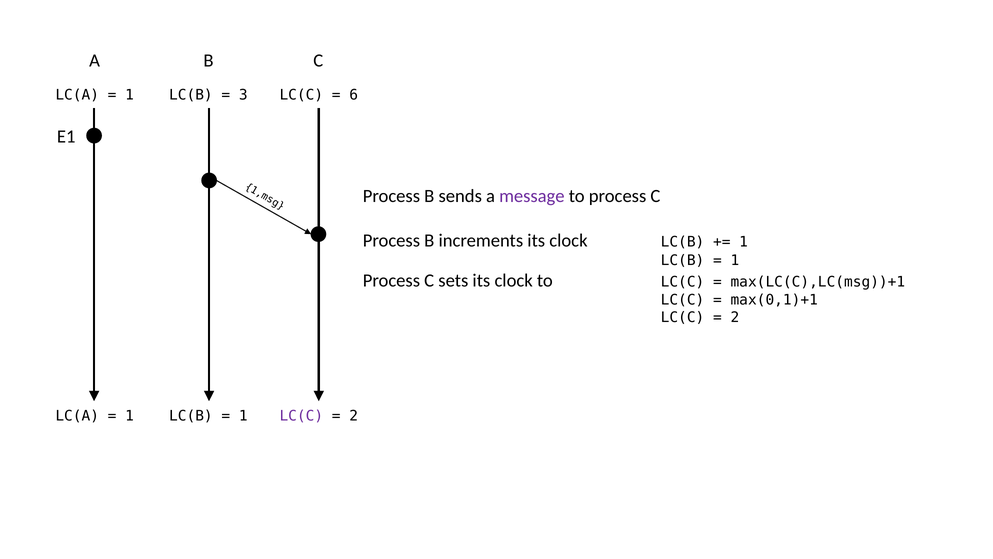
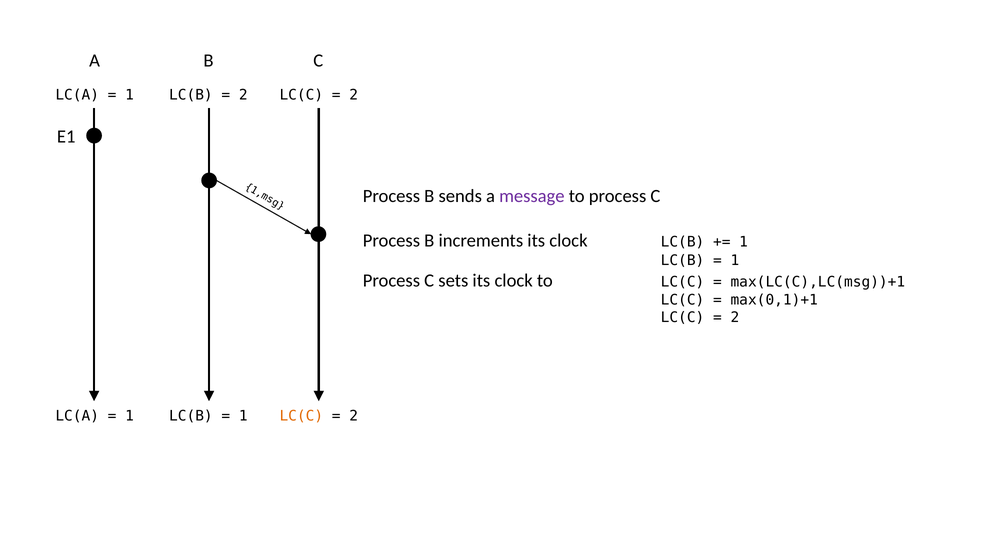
3: 3 -> 2 (243, 95)
6: 6 -> 2 (354, 95)
LC(C colour: purple -> orange (301, 416)
